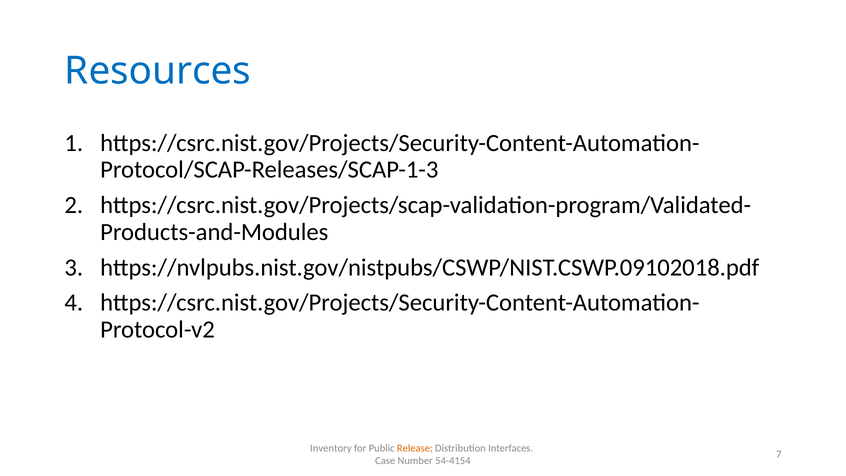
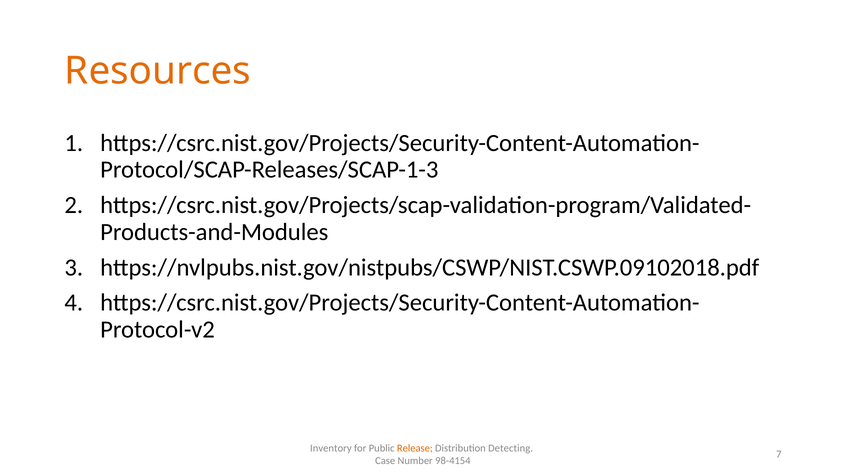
Resources colour: blue -> orange (158, 71)
Interfaces: Interfaces -> Detecting (511, 448)
54-4154: 54-4154 -> 98-4154 (453, 461)
